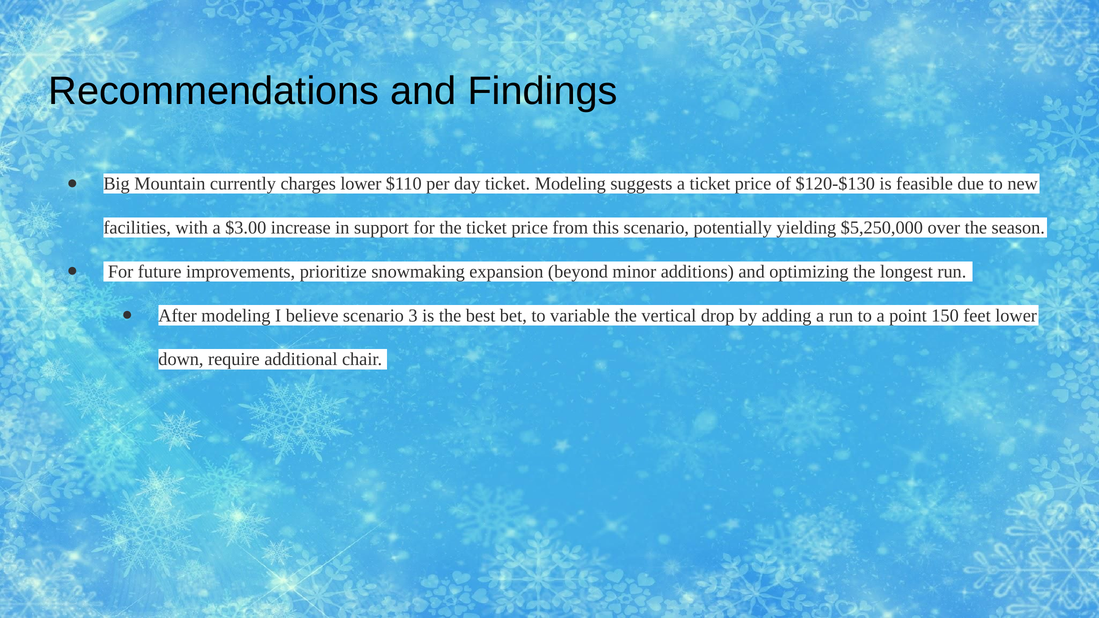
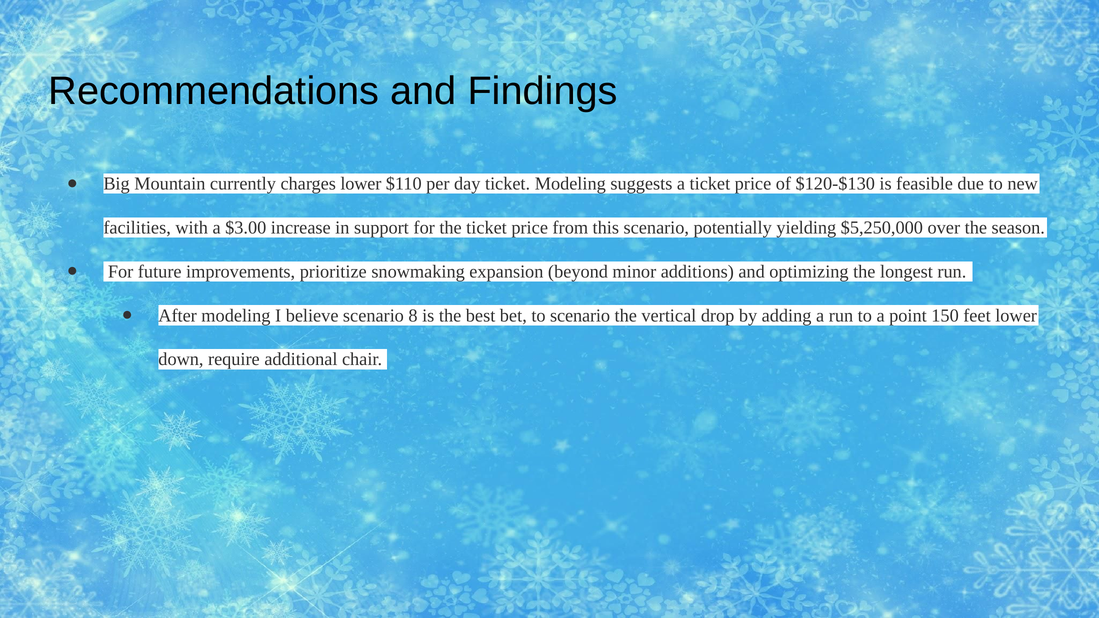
3: 3 -> 8 (413, 316)
to variable: variable -> scenario (580, 316)
